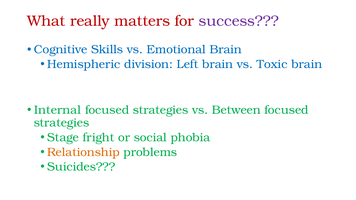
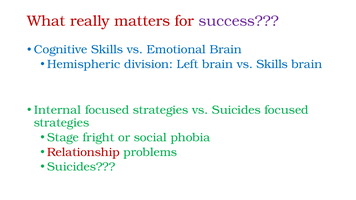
vs Toxic: Toxic -> Skills (272, 64)
vs Between: Between -> Suicides (236, 110)
Relationship colour: orange -> red (83, 152)
